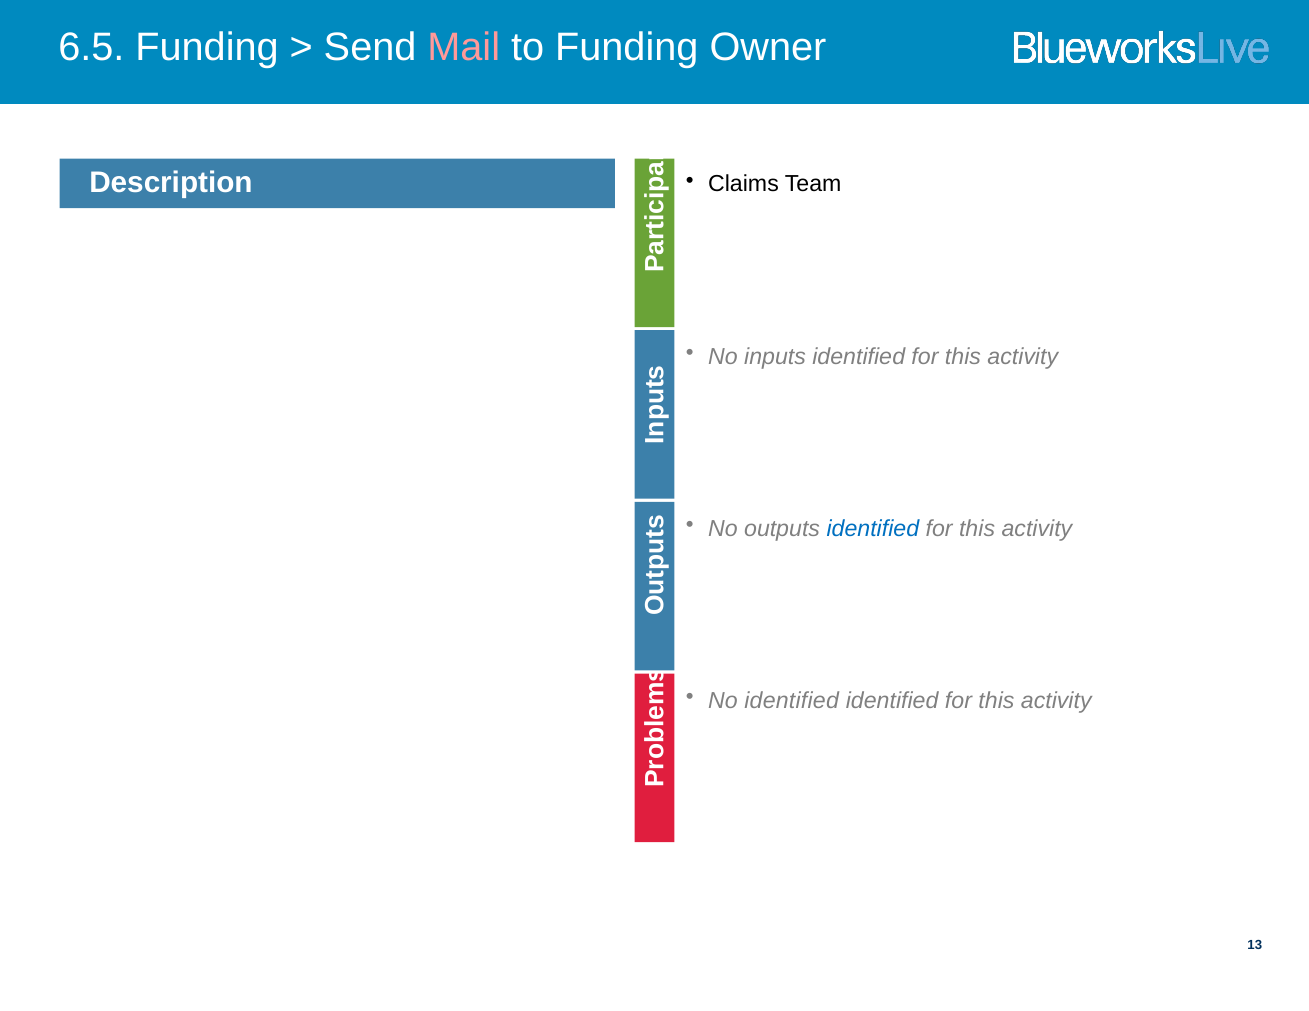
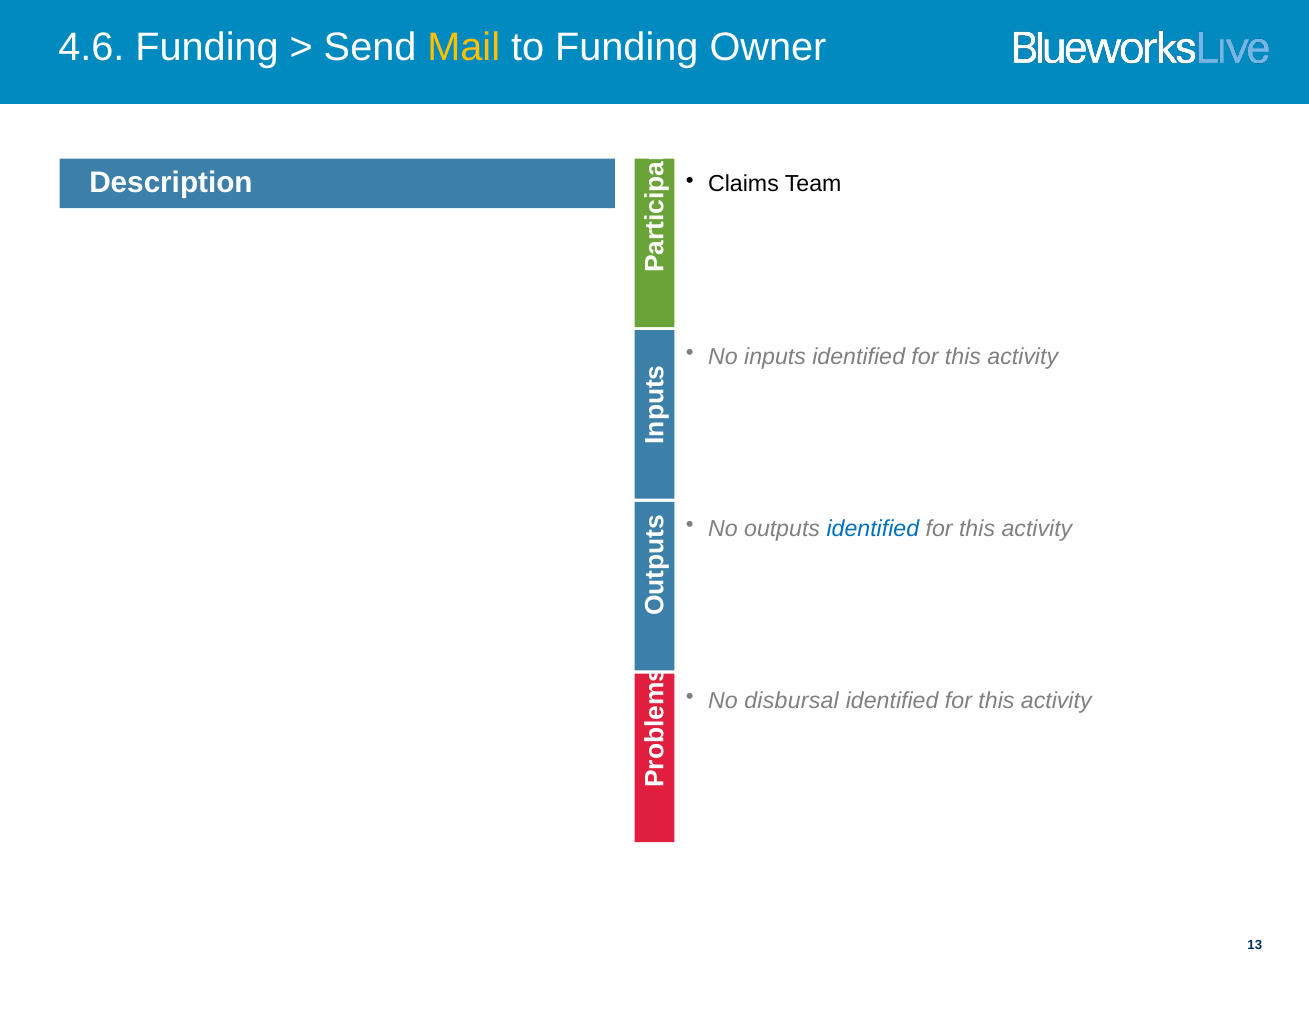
6.5: 6.5 -> 4.6 (91, 47)
Mail colour: pink -> yellow (464, 47)
No identified: identified -> disbursal (792, 701)
